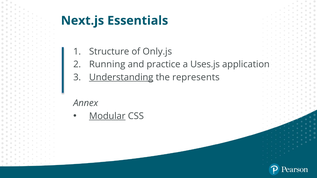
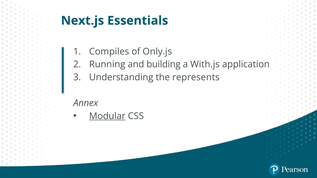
Structure: Structure -> Compiles (109, 52)
practice: practice -> building (164, 65)
Uses.js: Uses.js -> With.js (205, 65)
Understanding underline: present -> none (121, 77)
